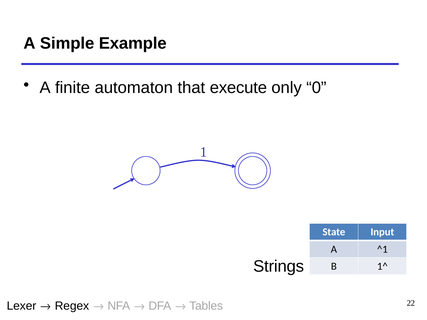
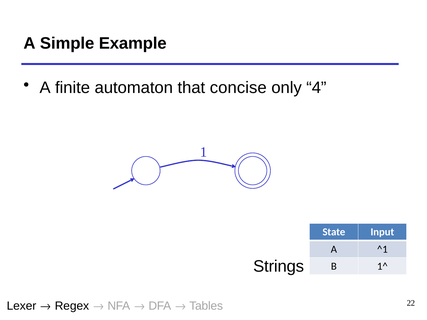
execute: execute -> concise (238, 88)
0: 0 -> 4 (316, 88)
